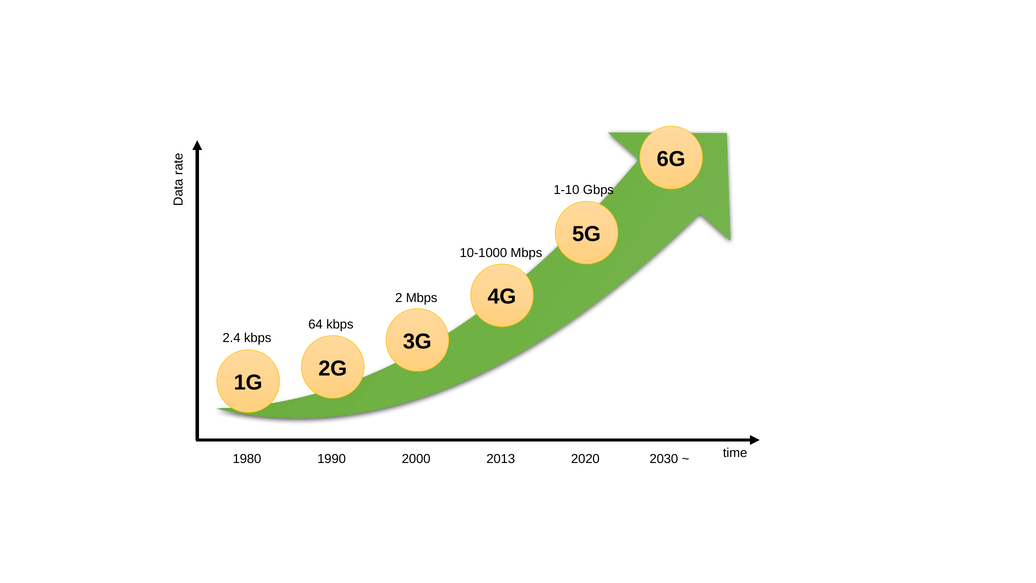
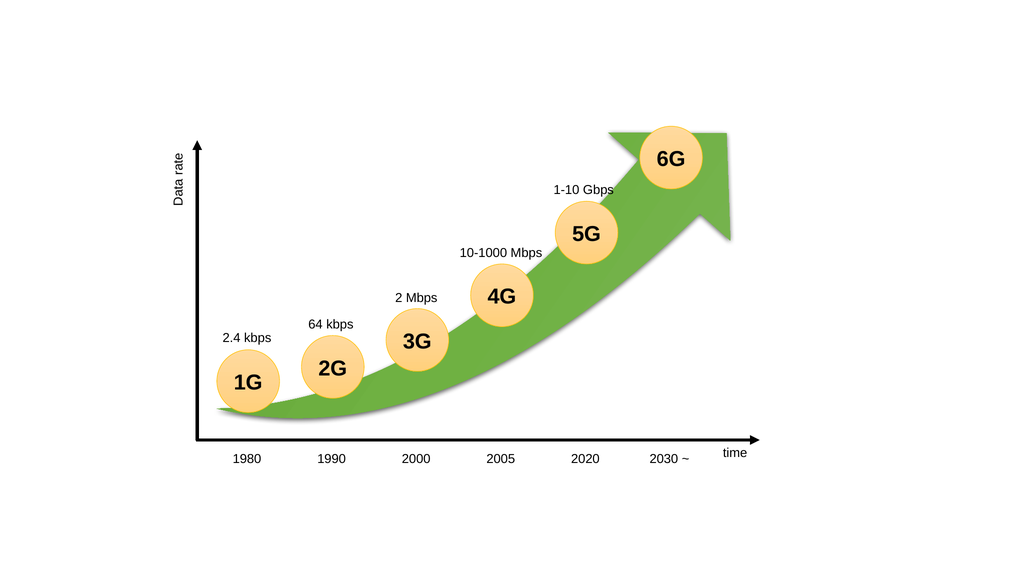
2013: 2013 -> 2005 (501, 459)
